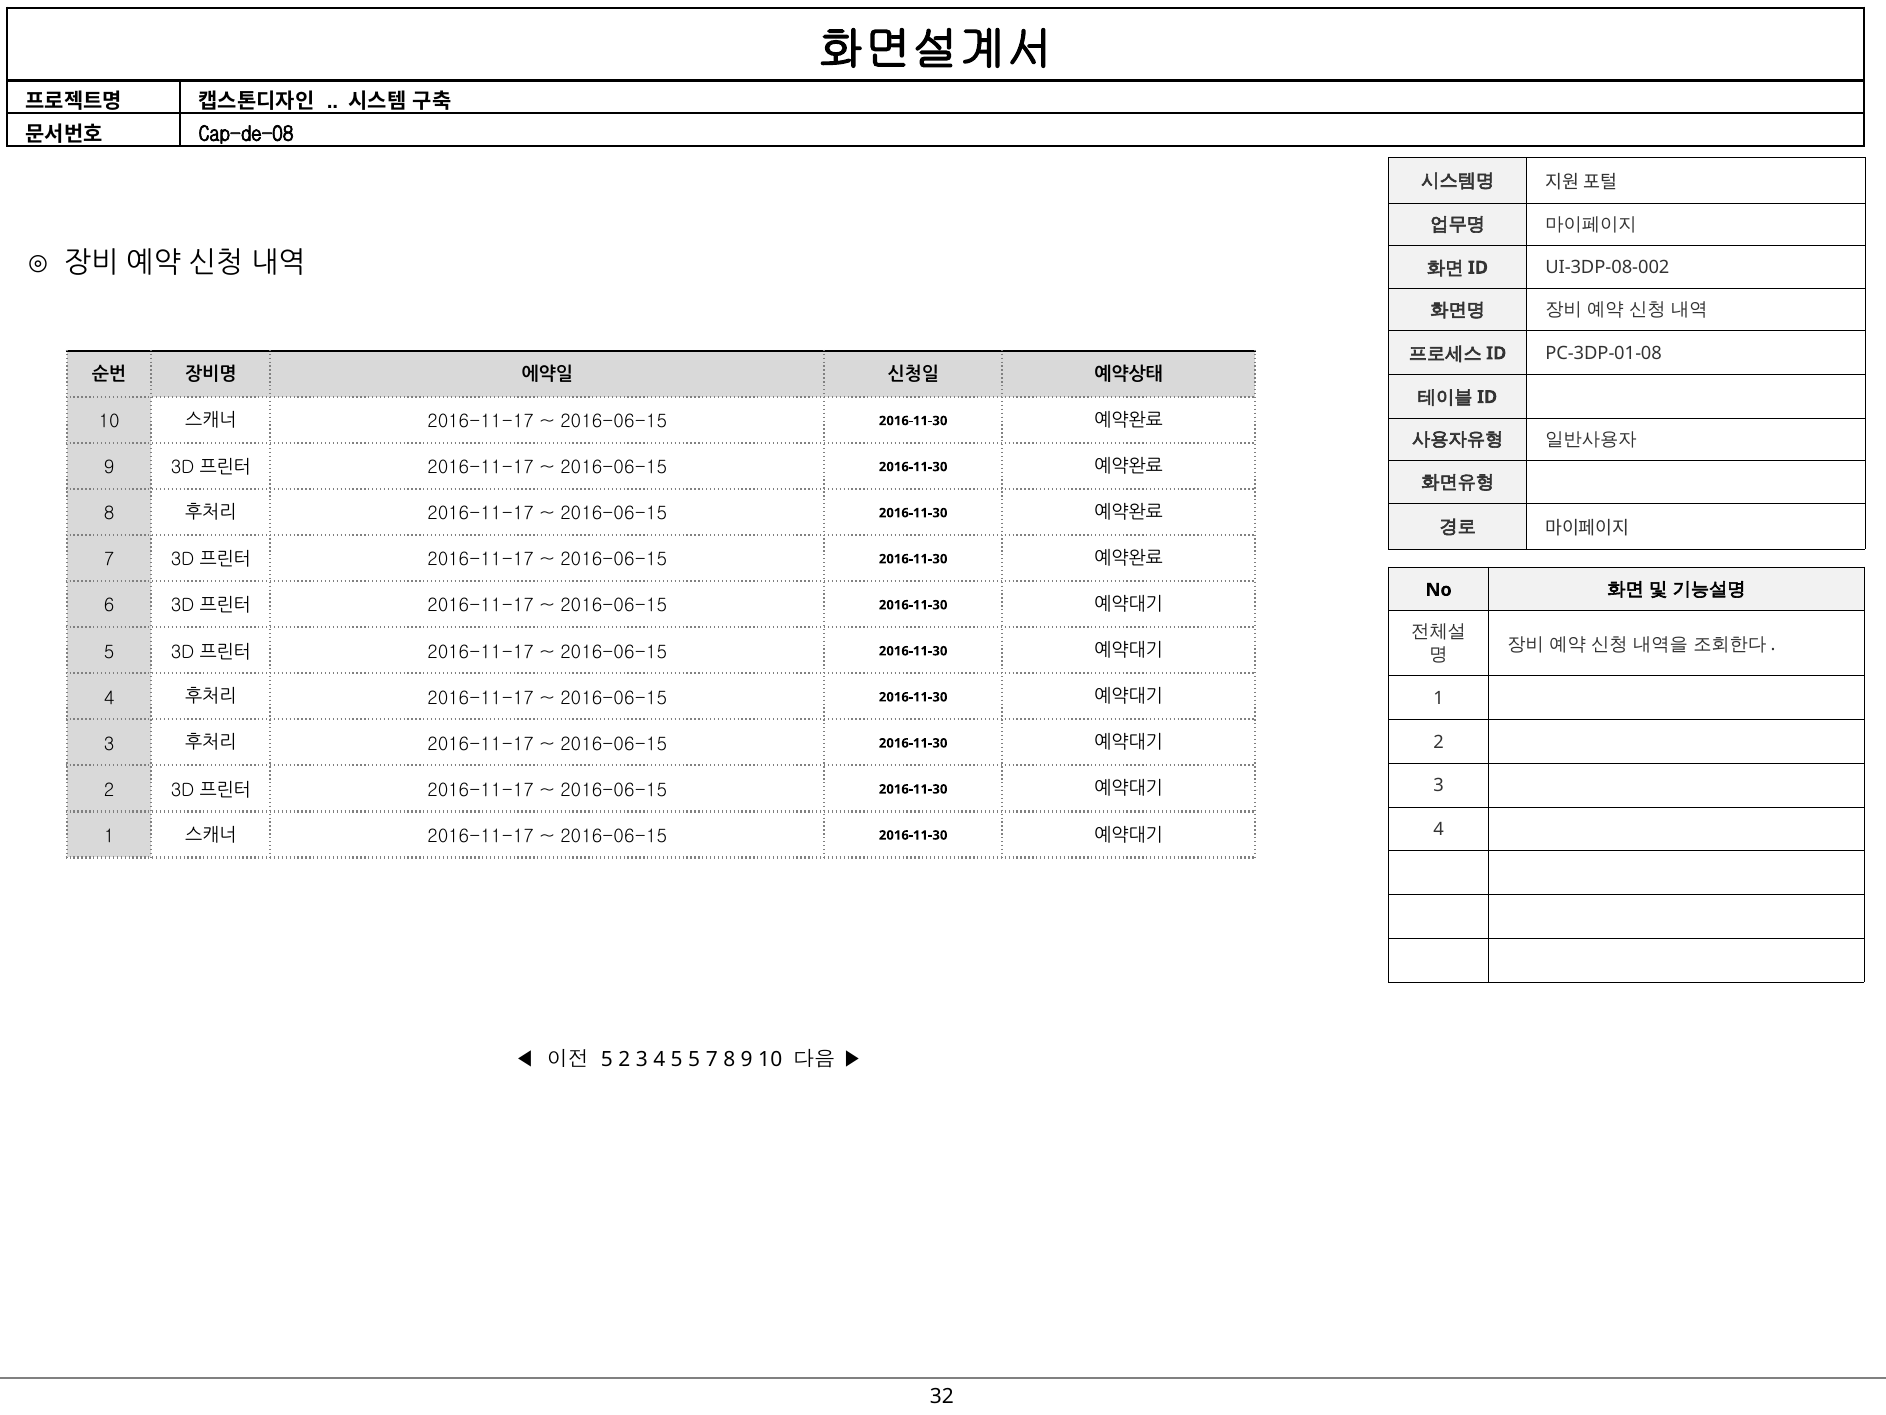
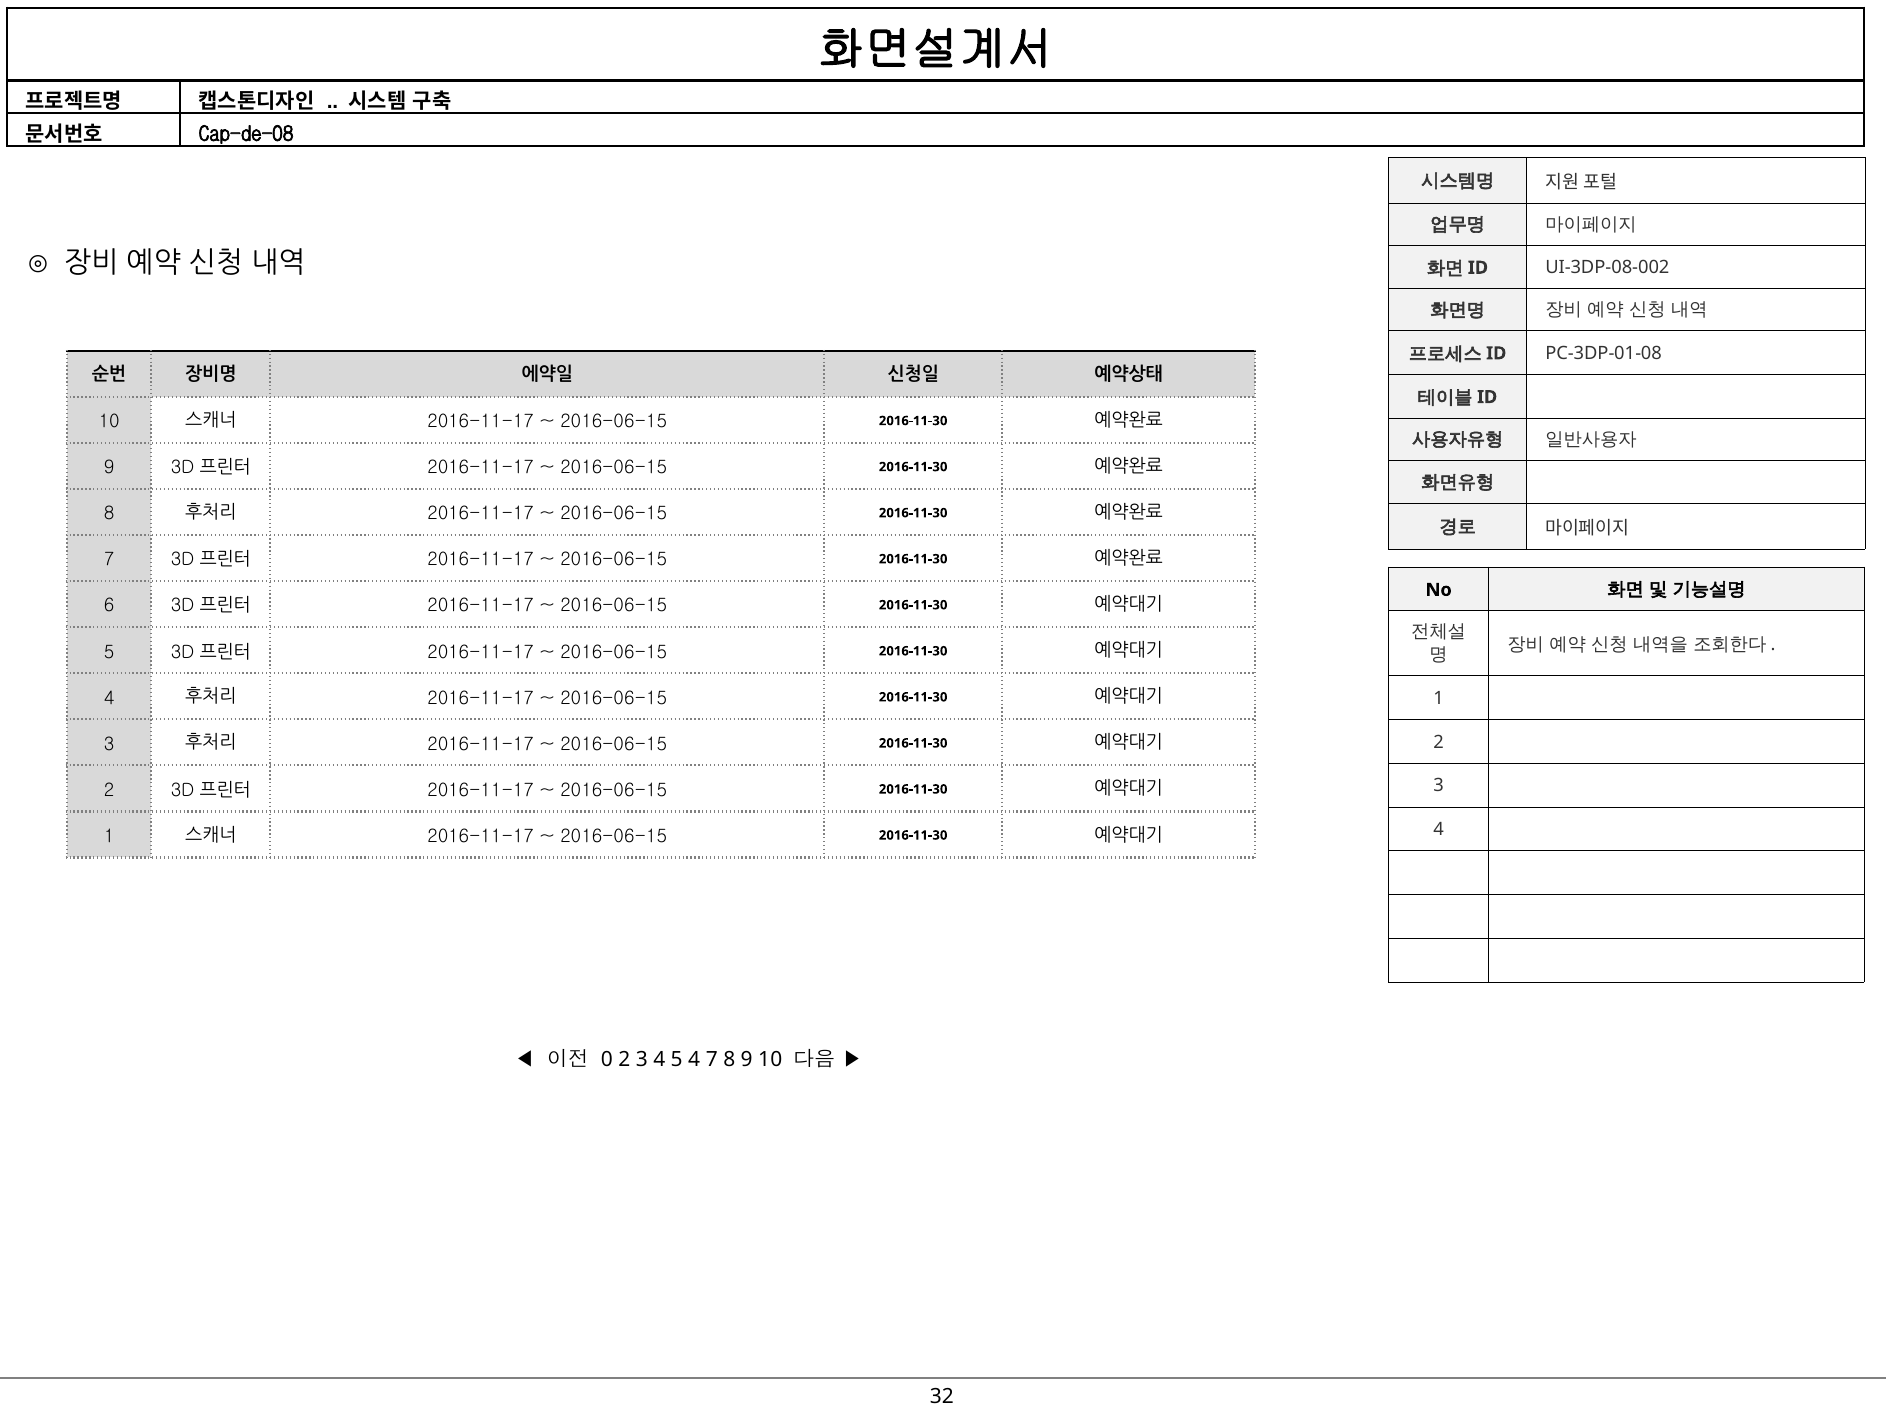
5: 5 -> 0 (607, 1059)
5 5: 5 -> 4 (694, 1059)
